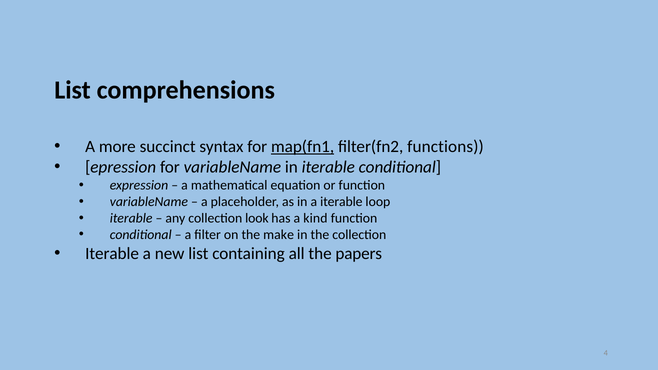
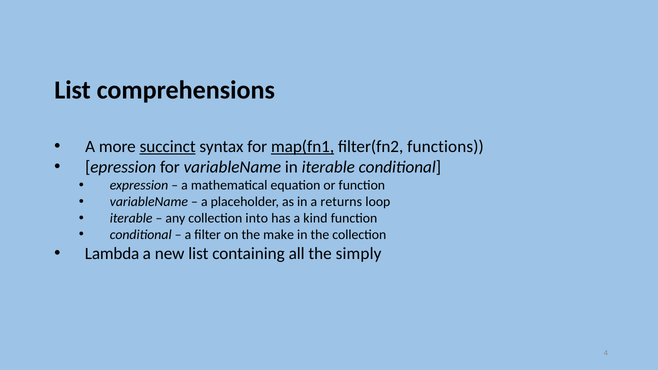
succinct underline: none -> present (168, 147)
a iterable: iterable -> returns (341, 202)
look: look -> into (257, 218)
Iterable: Iterable -> Lambda (112, 254)
papers: papers -> simply (359, 254)
